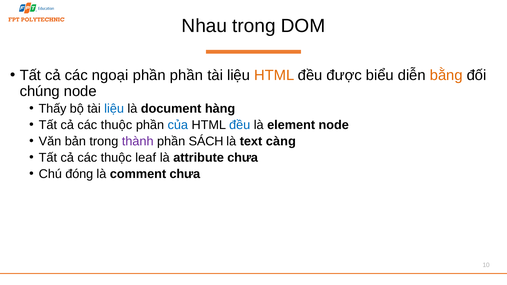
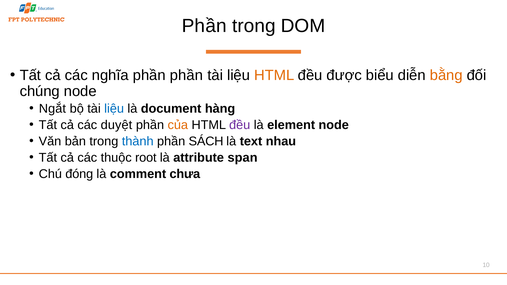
Nhau: Nhau -> Phần (204, 26)
ngoại: ngoại -> nghĩa (110, 75)
Thấy: Thấy -> Ngắt (52, 109)
thuộc: thuộc -> duyệt (116, 125)
của colour: blue -> orange (178, 125)
đều colour: blue -> purple (240, 125)
thành colour: purple -> blue (138, 141)
càng: càng -> nhau (281, 141)
leaf: leaf -> root (146, 158)
attribute chưa: chưa -> span (243, 158)
